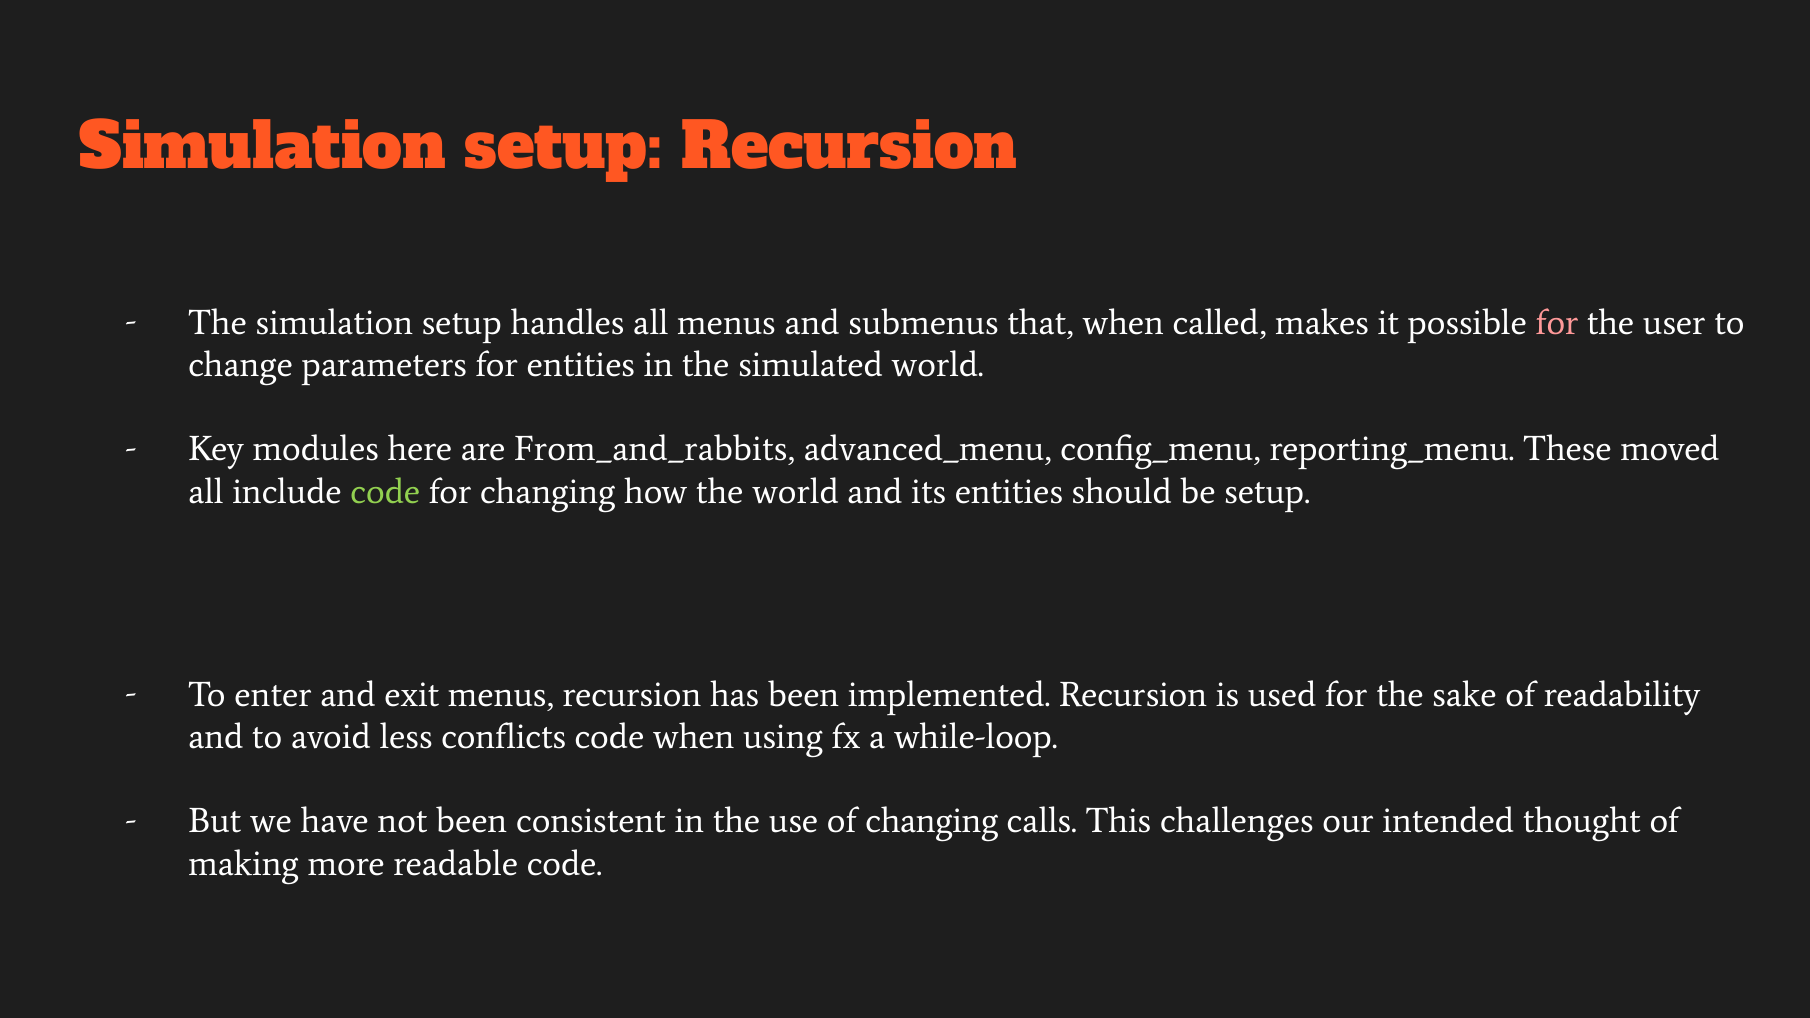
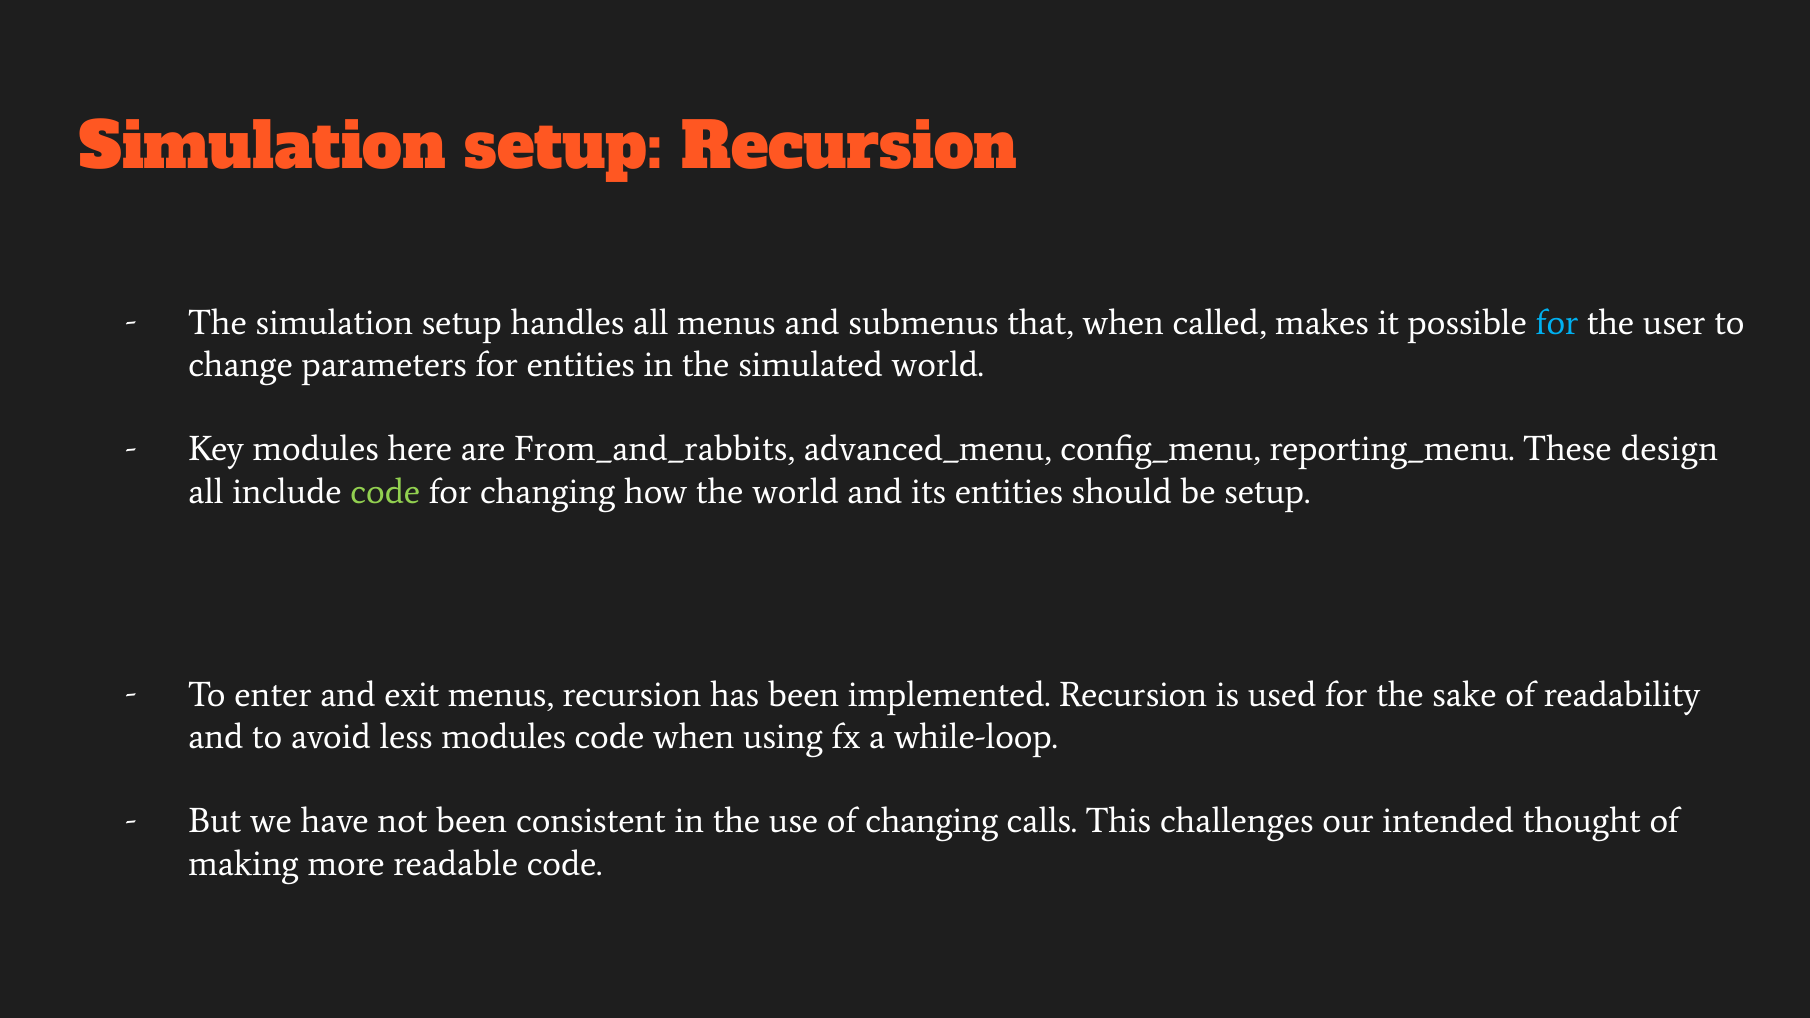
for colour: pink -> light blue (1557, 323)
moved: moved -> design (1669, 449)
less conflicts: conflicts -> modules (504, 737)
